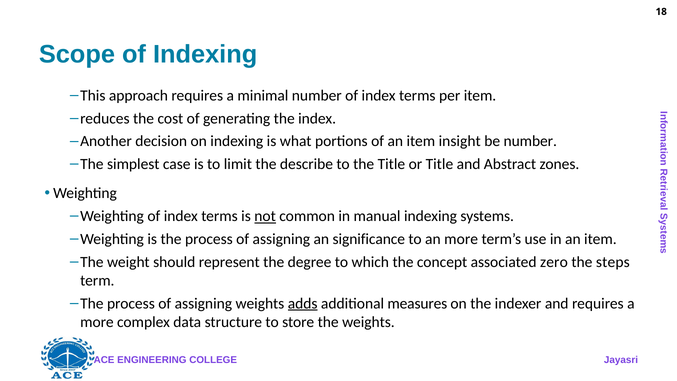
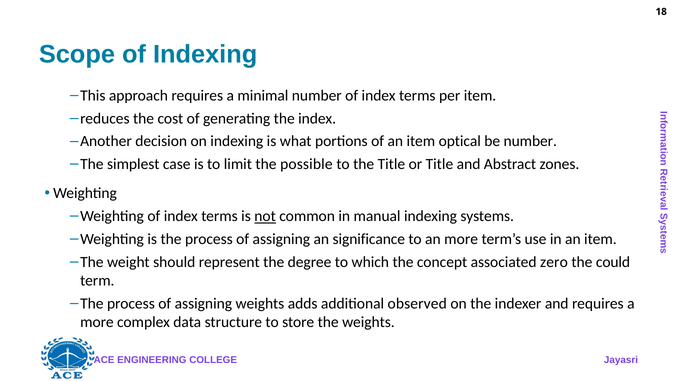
insight: insight -> optical (460, 141)
describe: describe -> possible (306, 164)
steps: steps -> could (613, 262)
adds underline: present -> none (303, 303)
measures: measures -> observed (417, 303)
